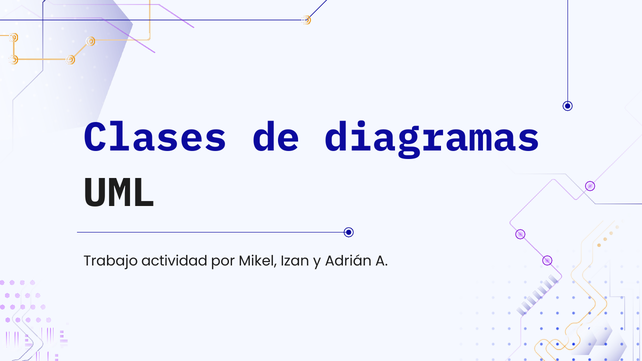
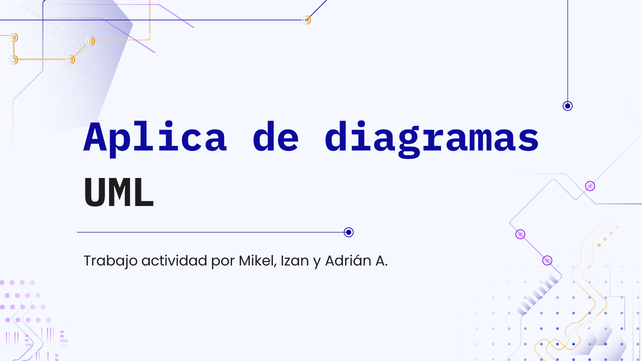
Clases: Clases -> Aplica (156, 138)
